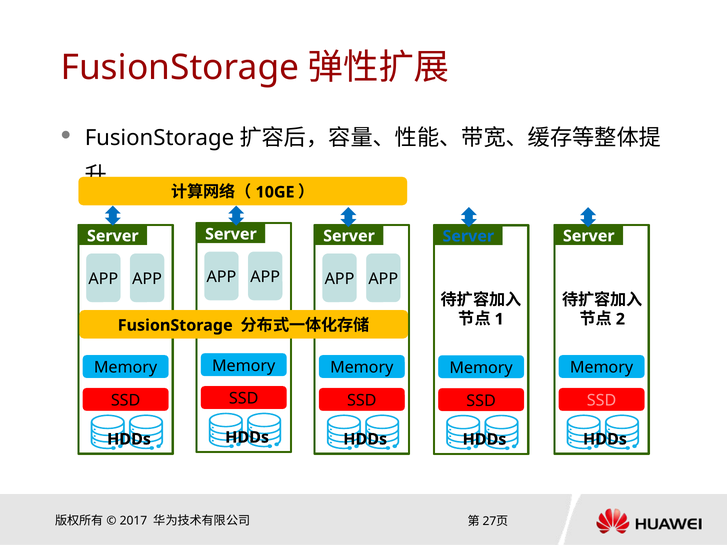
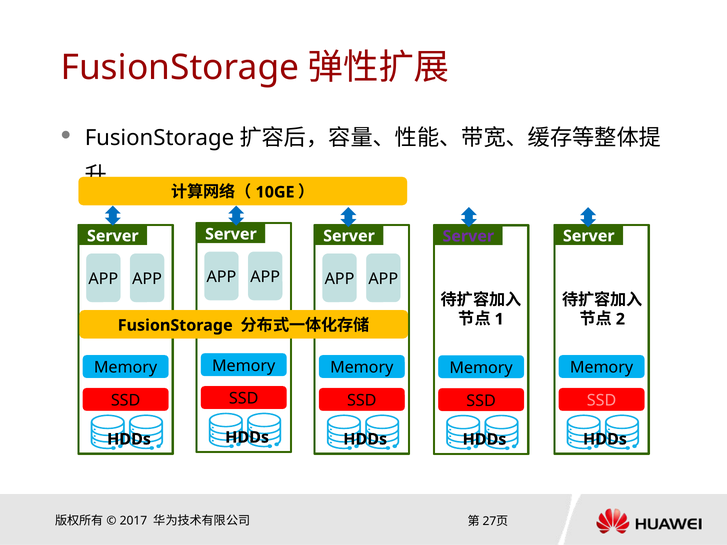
Server colour: blue -> purple (468, 236)
